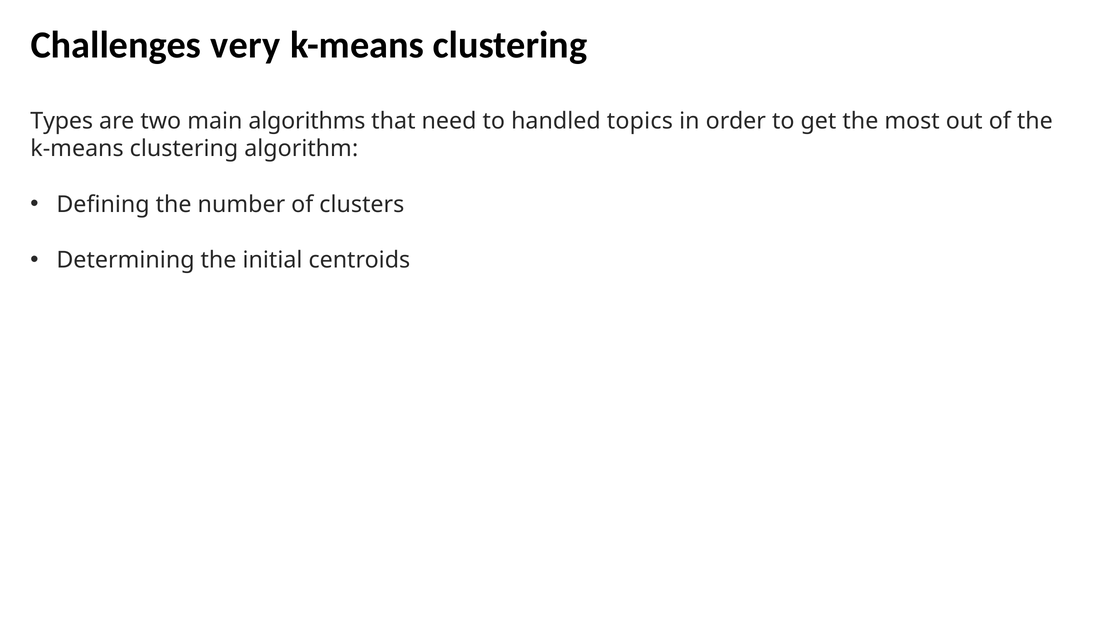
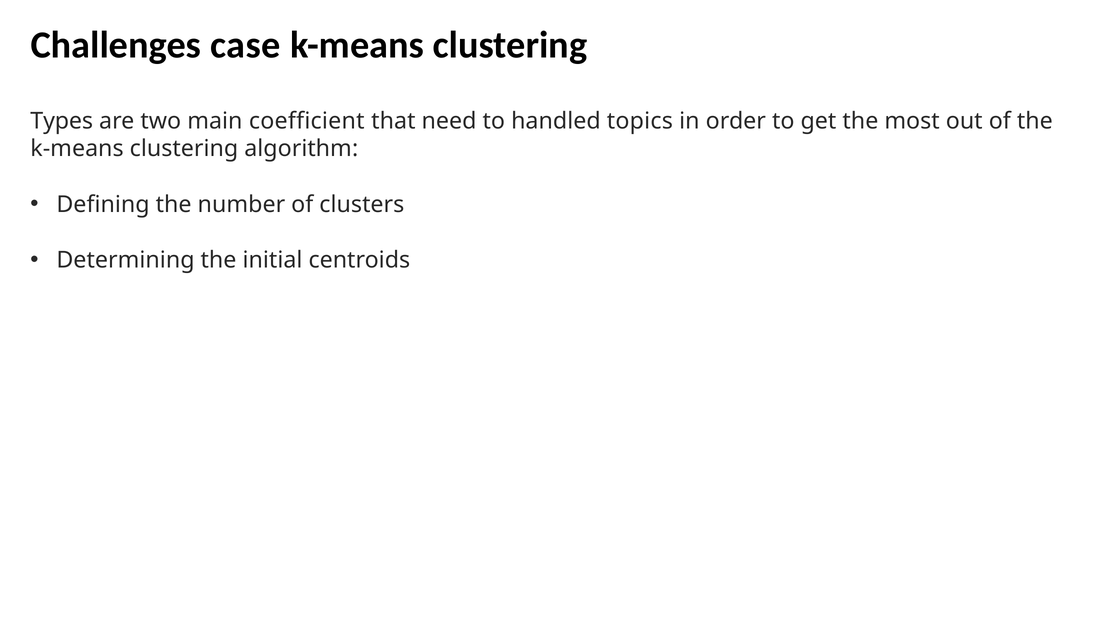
very: very -> case (245, 45)
algorithms: algorithms -> coefficient (307, 121)
